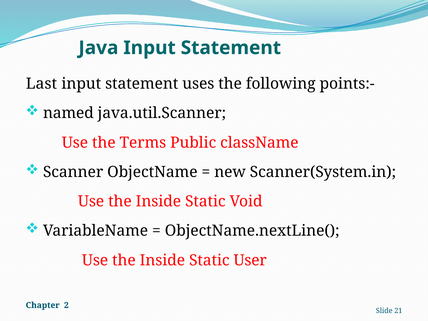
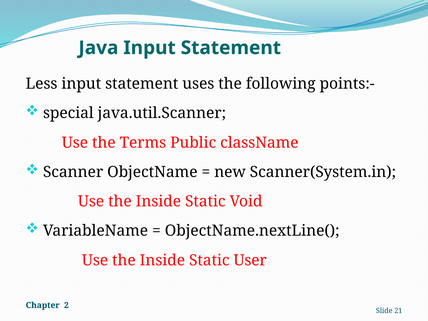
Last: Last -> Less (42, 84)
named: named -> special (68, 113)
